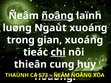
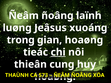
ñoâng underline: present -> none (57, 16)
Ngaùt: Ngaùt -> Jeâsus (50, 28)
gian xuoáng: xuoáng -> hoaøng (84, 40)
